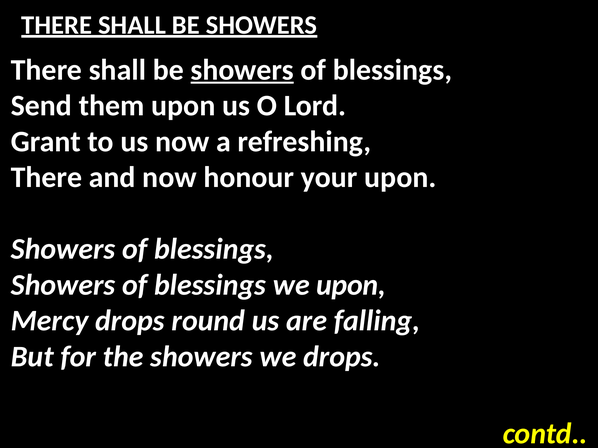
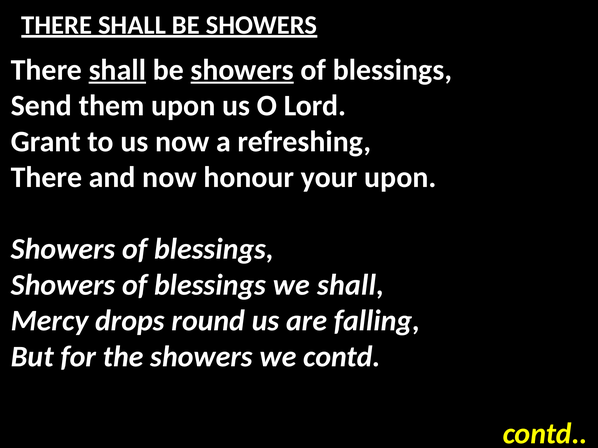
shall underline: none -> present (117, 70)
we upon: upon -> shall (351, 285)
we drops: drops -> contd (342, 357)
